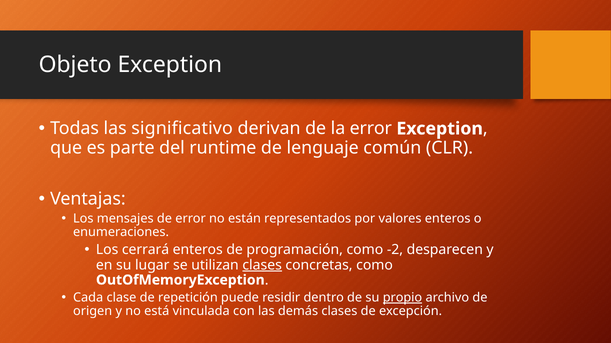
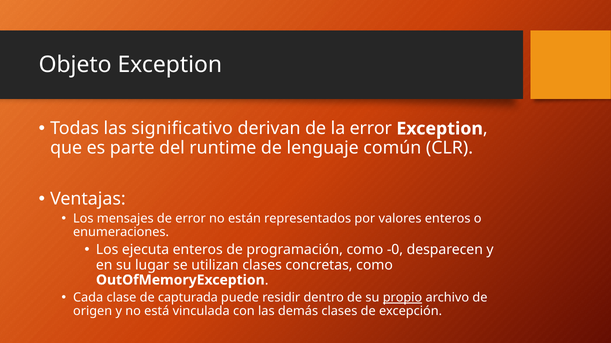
cerrará: cerrará -> ejecuta (146, 250)
-2: -2 -> -0 (395, 250)
clases underline: present -> none (262, 265)
repetición: repetición -> capturada (188, 298)
